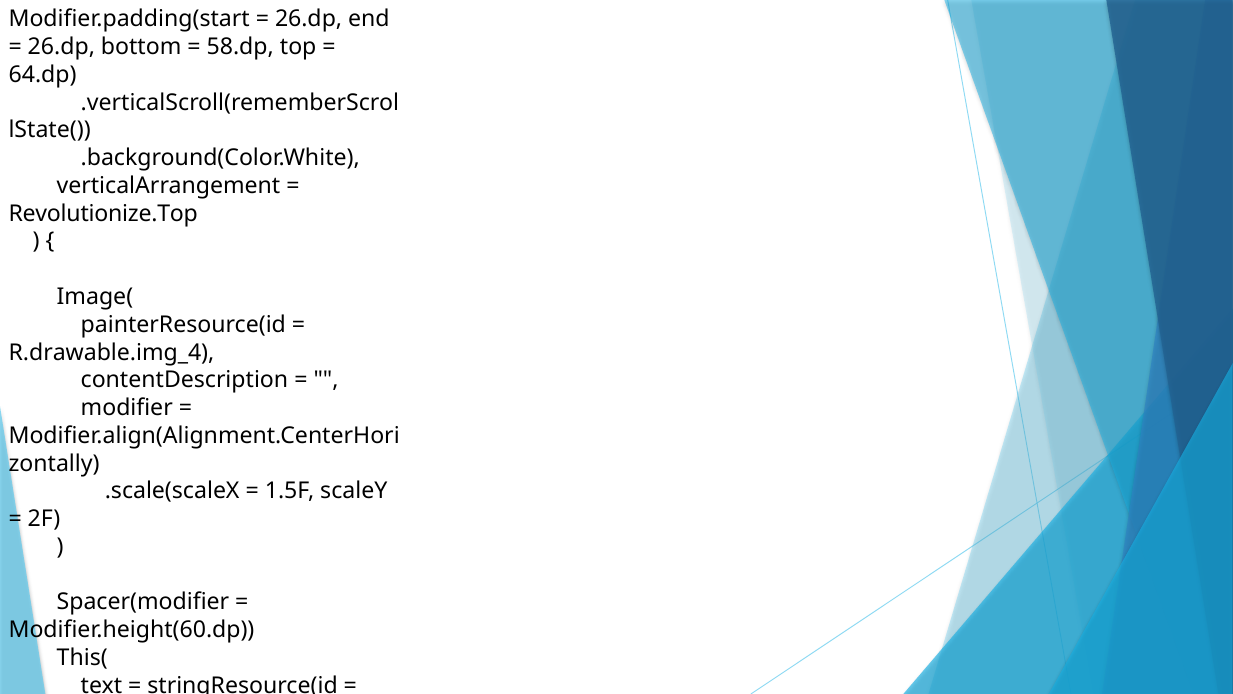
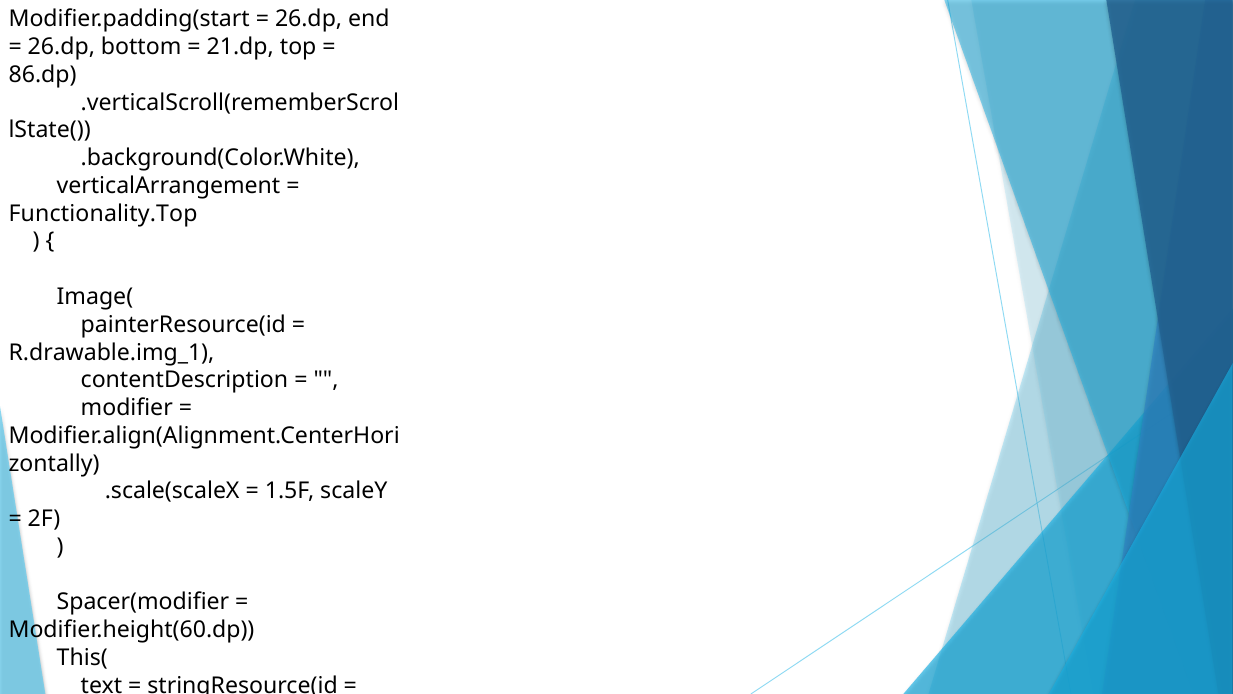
58.dp: 58.dp -> 21.dp (240, 47)
64.dp: 64.dp -> 86.dp (43, 75)
Revolutionize.Top: Revolutionize.Top -> Functionality.Top (103, 213)
R.drawable.img_4: R.drawable.img_4 -> R.drawable.img_1 (111, 352)
